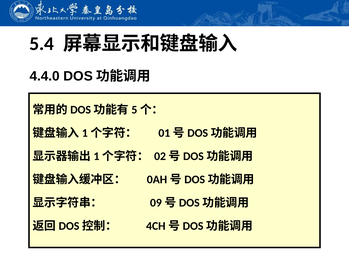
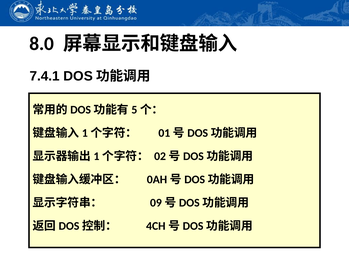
5.4: 5.4 -> 8.0 (42, 44)
4.4.0: 4.4.0 -> 7.4.1 (45, 76)
